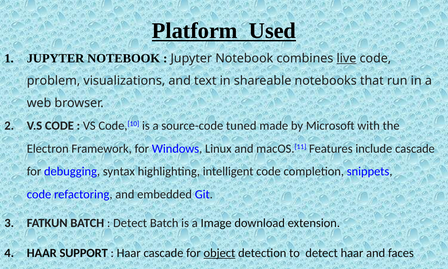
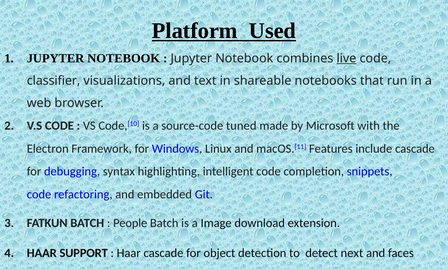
problem: problem -> classifier (54, 81)
Detect: Detect -> People (130, 223)
object underline: present -> none (219, 253)
detect haar: haar -> next (352, 253)
